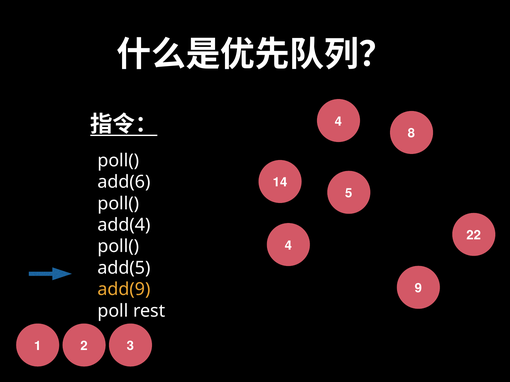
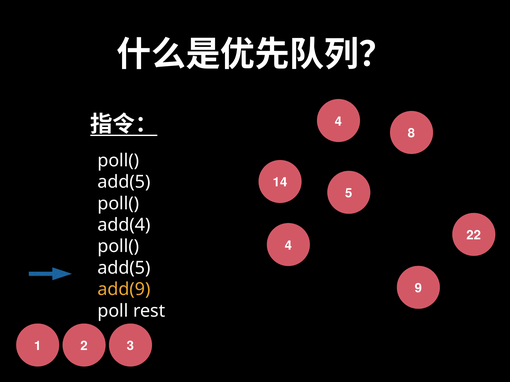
add(6: add(6 -> add(5 (124, 182)
